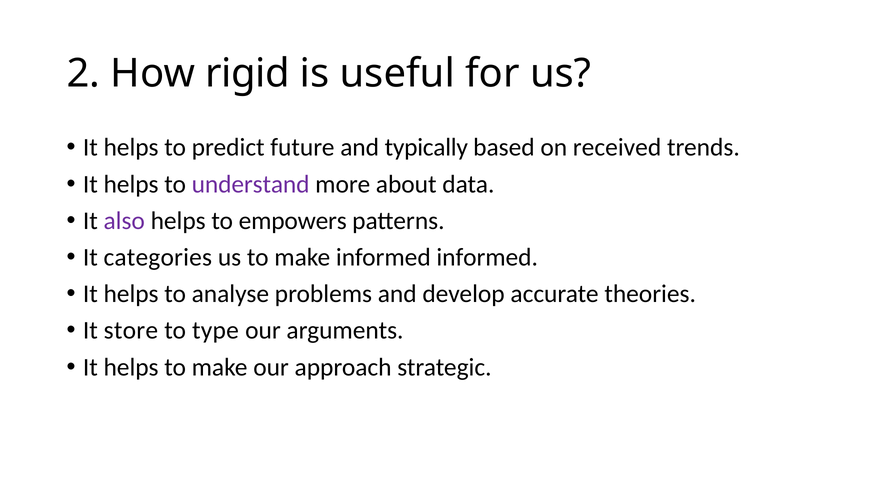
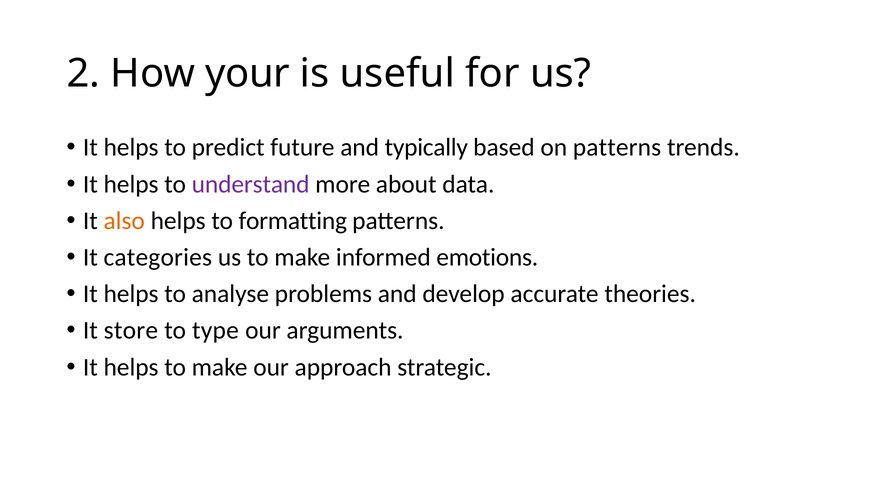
rigid: rigid -> your (248, 73)
on received: received -> patterns (617, 148)
also colour: purple -> orange (124, 221)
empowers: empowers -> formatting (293, 221)
informed informed: informed -> emotions (487, 257)
